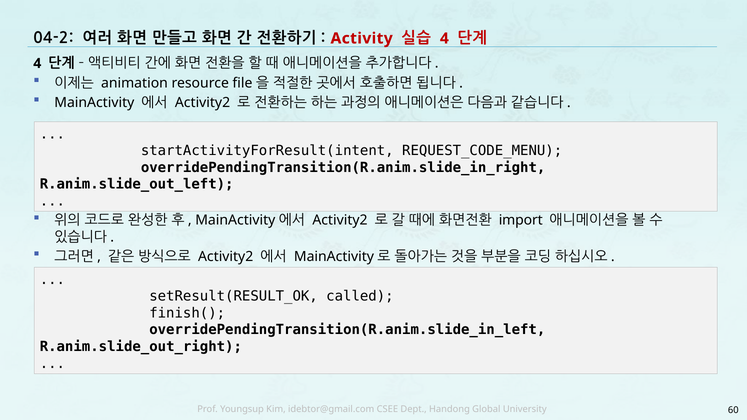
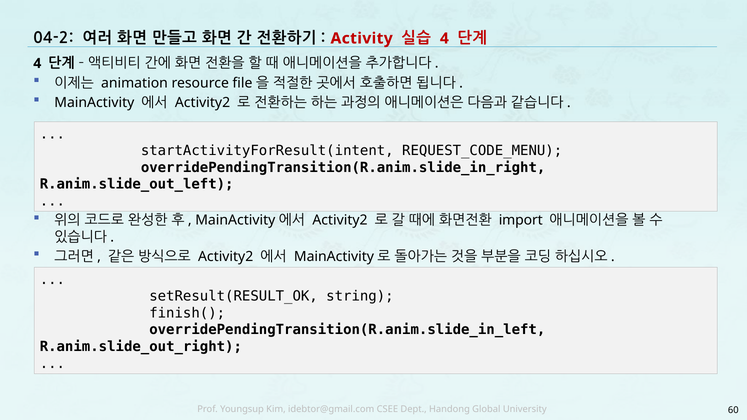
called: called -> string (360, 296)
